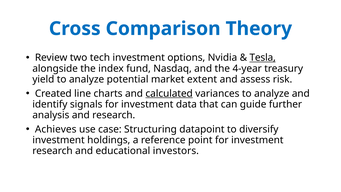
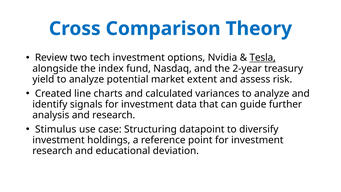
4-year: 4-year -> 2-year (247, 68)
calculated underline: present -> none (169, 93)
Achieves: Achieves -> Stimulus (56, 129)
investors: investors -> deviation (176, 151)
